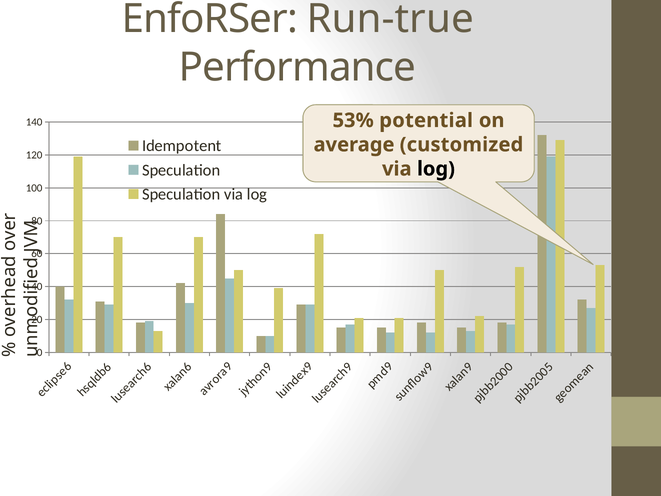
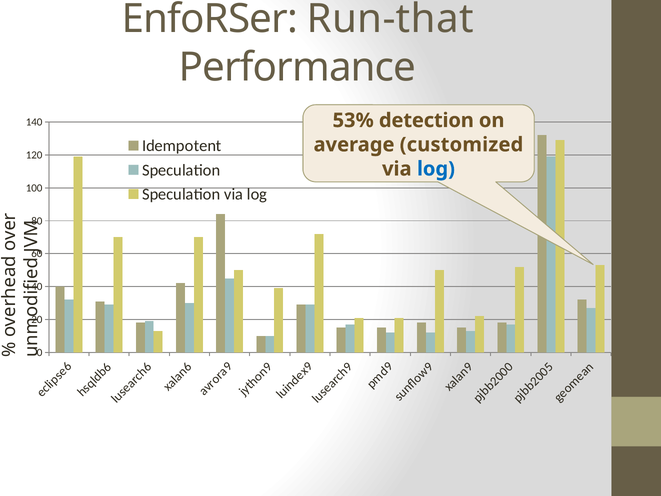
Run-true: Run-true -> Run-that (390, 19)
potential: potential -> detection (426, 120)
log colour: black -> blue (436, 169)
